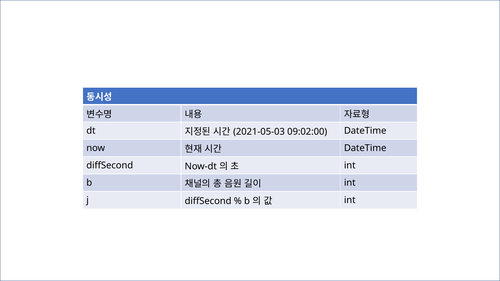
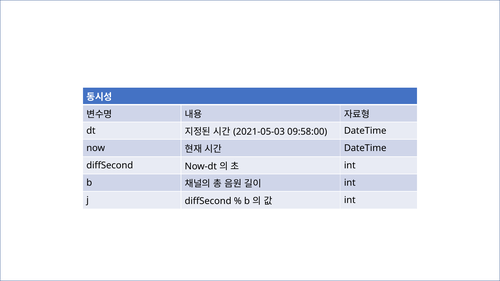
09:02:00: 09:02:00 -> 09:58:00 (307, 132)
